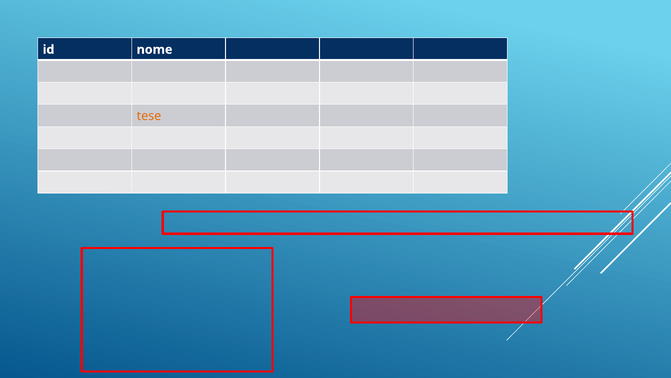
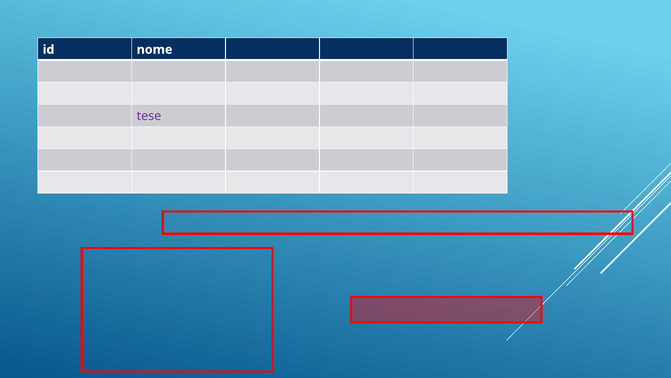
tese colour: orange -> purple (149, 116)
